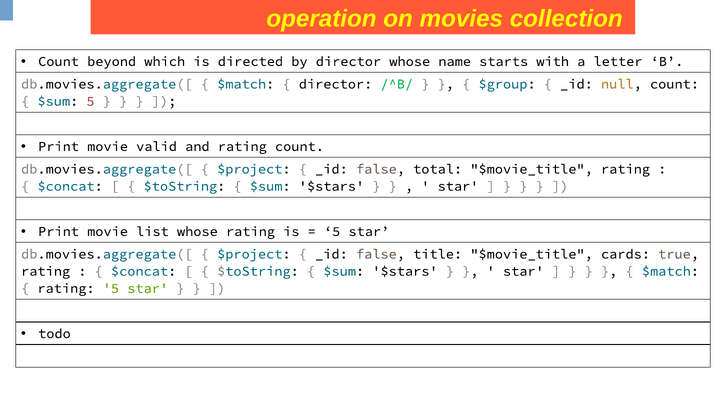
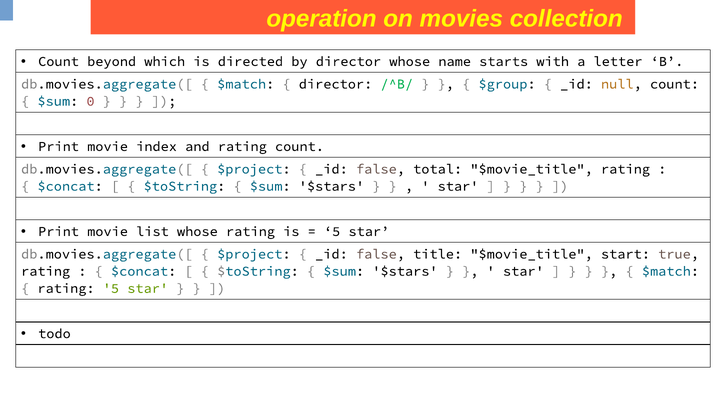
$sum 5: 5 -> 0 (91, 101)
valid: valid -> index (157, 147)
cards: cards -> start (625, 254)
